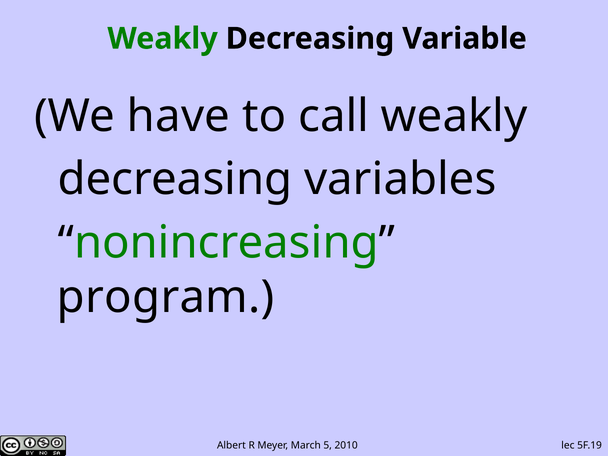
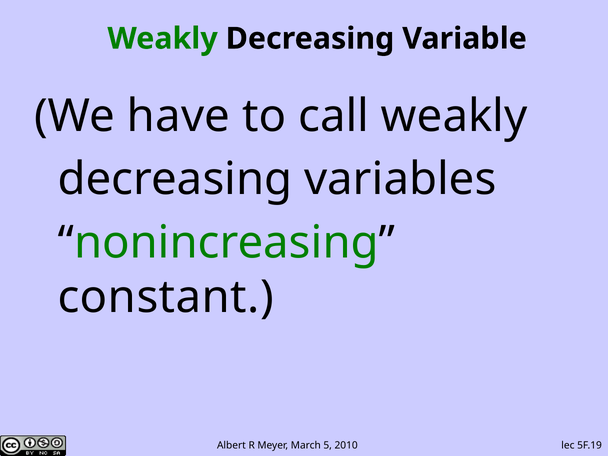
program: program -> constant (166, 297)
